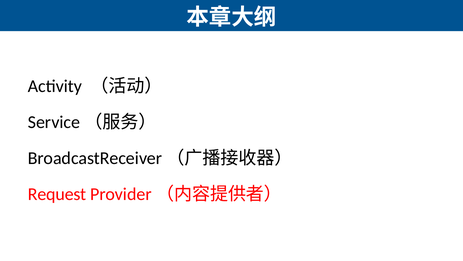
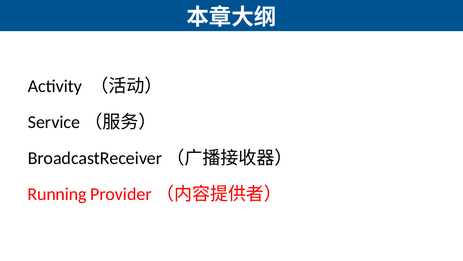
Request: Request -> Running (57, 194)
